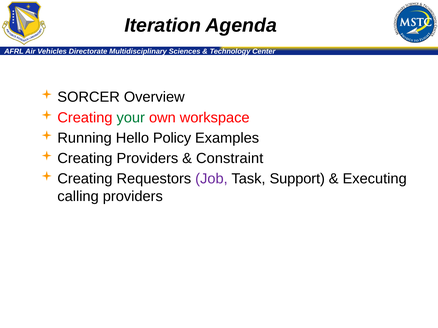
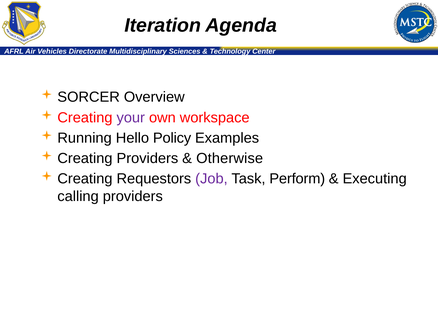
your colour: green -> purple (131, 118)
Constraint: Constraint -> Otherwise (230, 159)
Support: Support -> Perform (297, 179)
